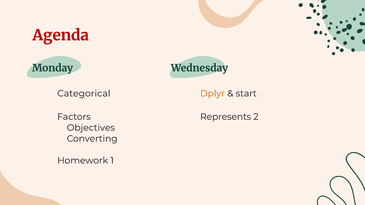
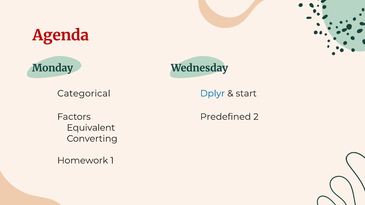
Dplyr colour: orange -> blue (213, 94)
Represents: Represents -> Predefined (226, 117)
Objectives: Objectives -> Equivalent (91, 128)
